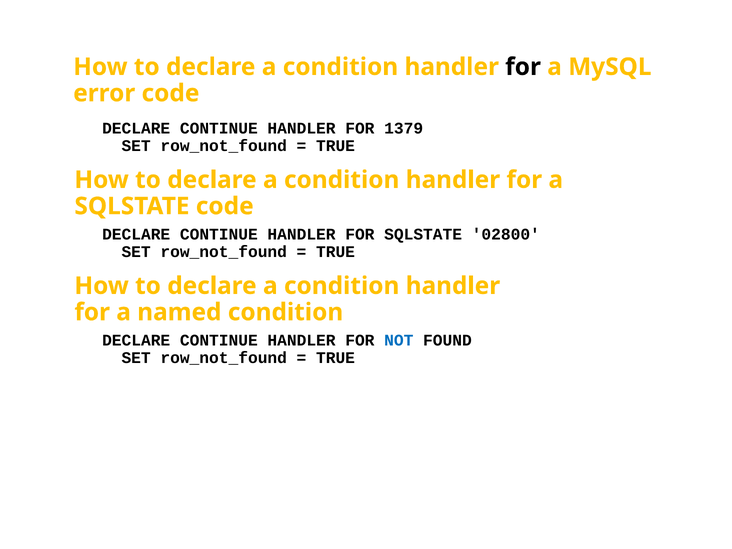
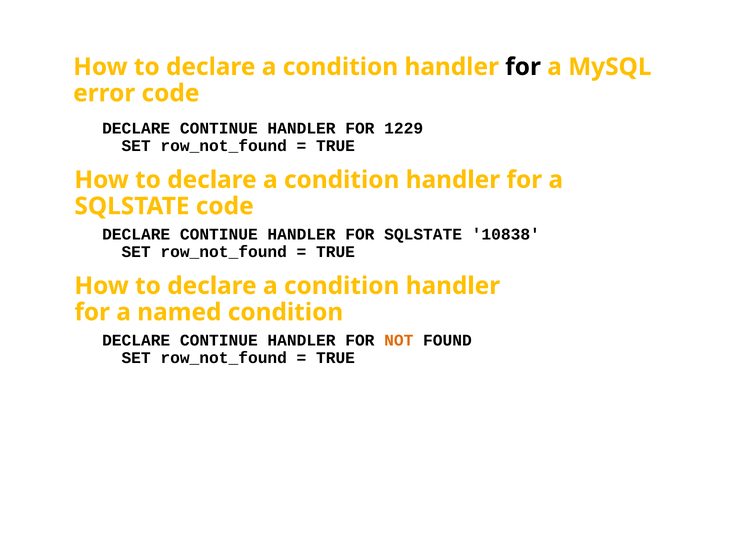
1379: 1379 -> 1229 (404, 128)
02800: 02800 -> 10838 (506, 234)
NOT colour: blue -> orange (399, 340)
